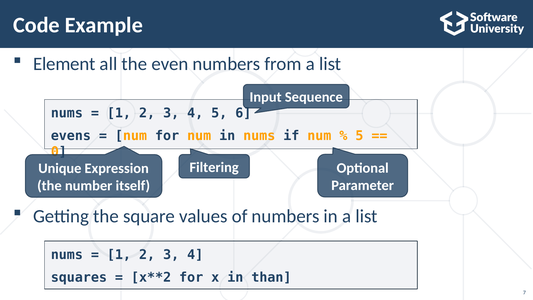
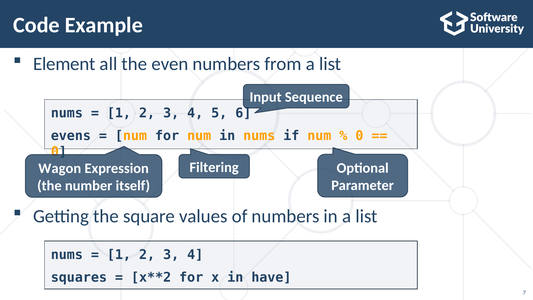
5: 5 -> 0 (359, 136)
Unique: Unique -> Wagon (60, 168)
than: than -> have (271, 277)
